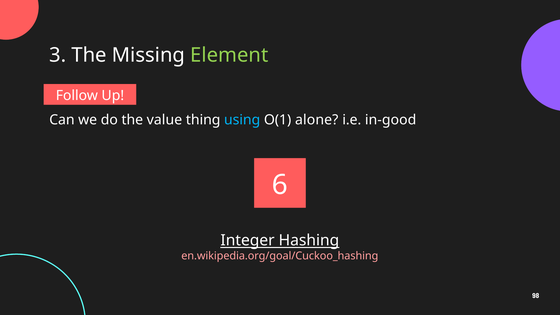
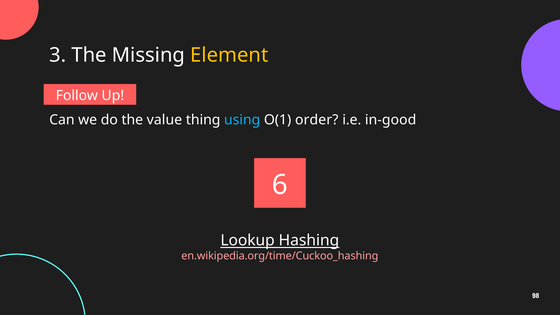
Element colour: light green -> yellow (229, 55)
alone: alone -> order (317, 120)
Integer: Integer -> Lookup (248, 240)
en.wikipedia.org/goal/Cuckoo_hashing: en.wikipedia.org/goal/Cuckoo_hashing -> en.wikipedia.org/time/Cuckoo_hashing (280, 256)
